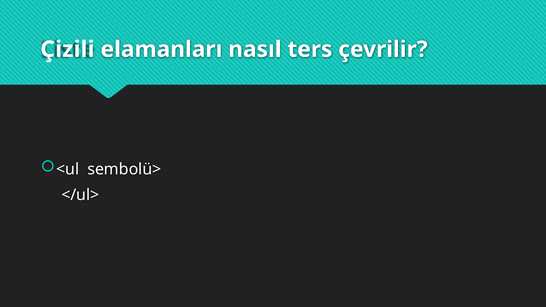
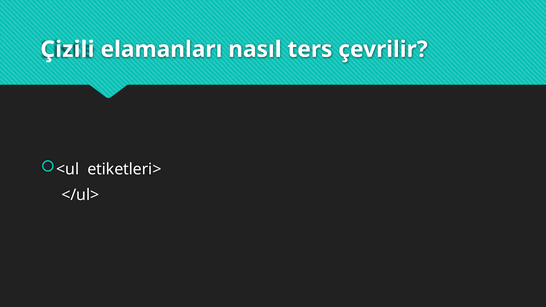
sembolü>: sembolü> -> etiketleri> (124, 169)
